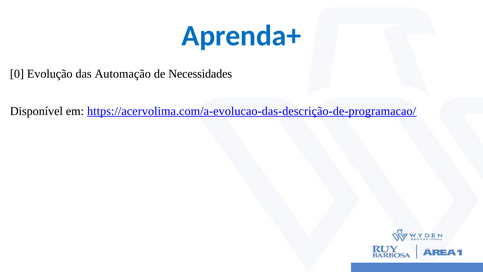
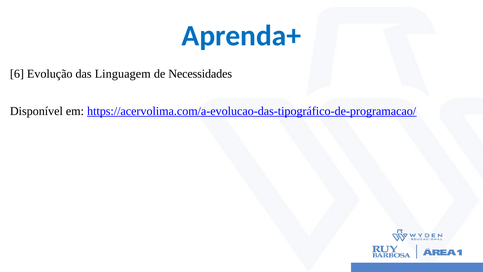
0: 0 -> 6 (17, 74)
Automação: Automação -> Linguagem (123, 74)
https://acervolima.com/a-evolucao-das-descrição-de-programacao/: https://acervolima.com/a-evolucao-das-descrição-de-programacao/ -> https://acervolima.com/a-evolucao-das-tipográfico-de-programacao/ (252, 111)
